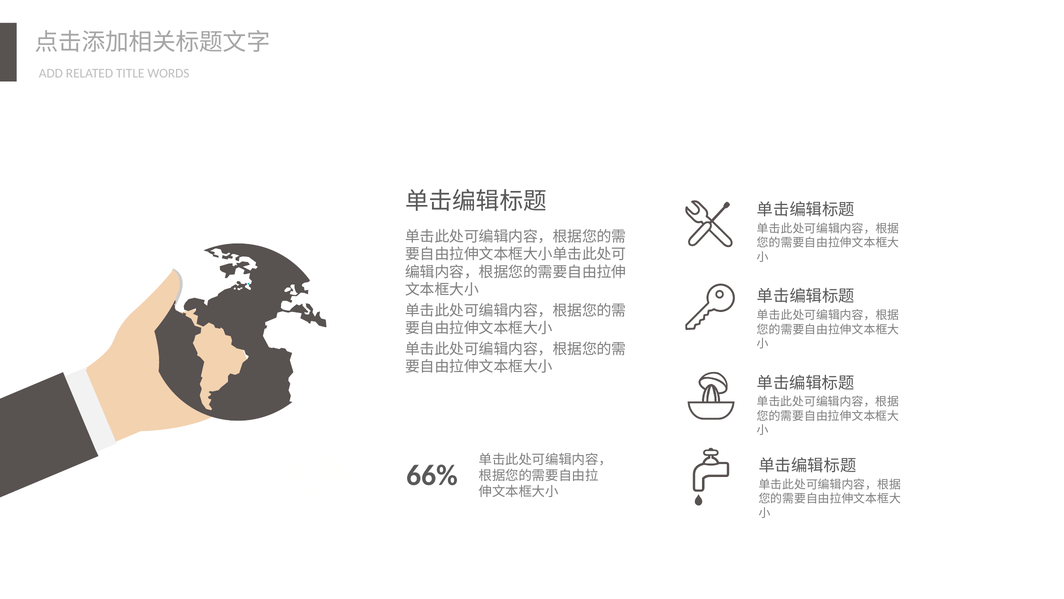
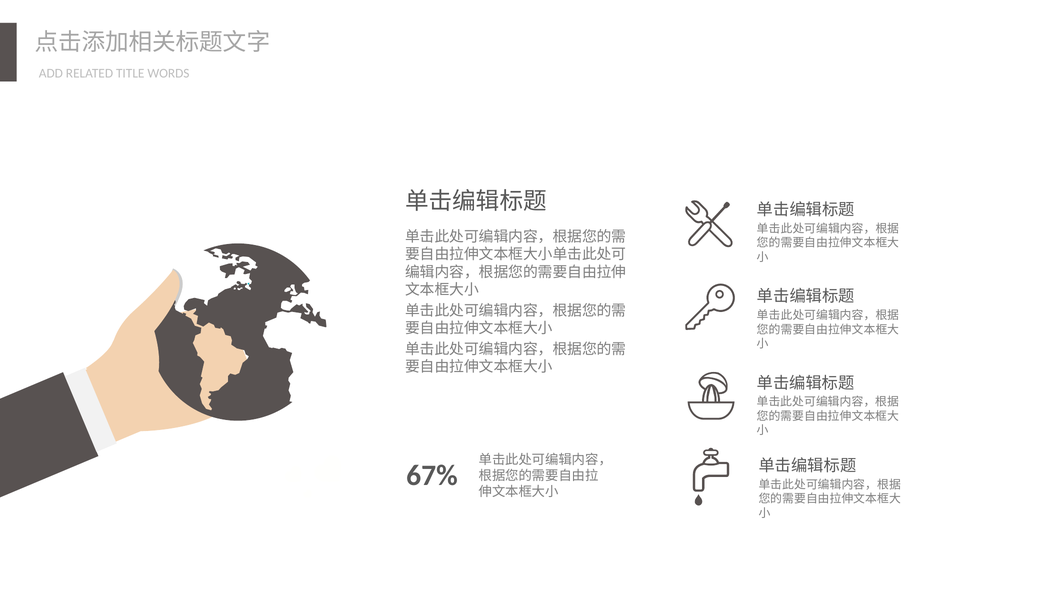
66%: 66% -> 67% (432, 475)
